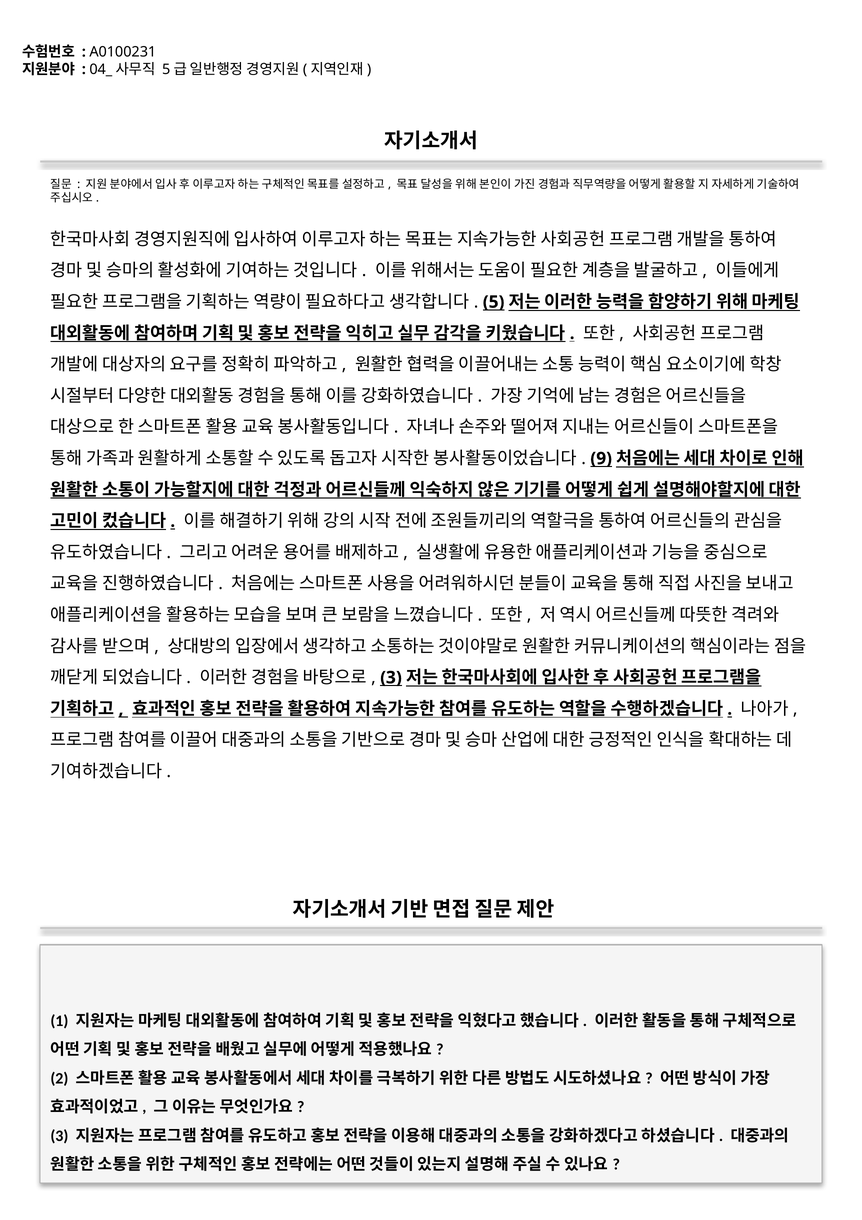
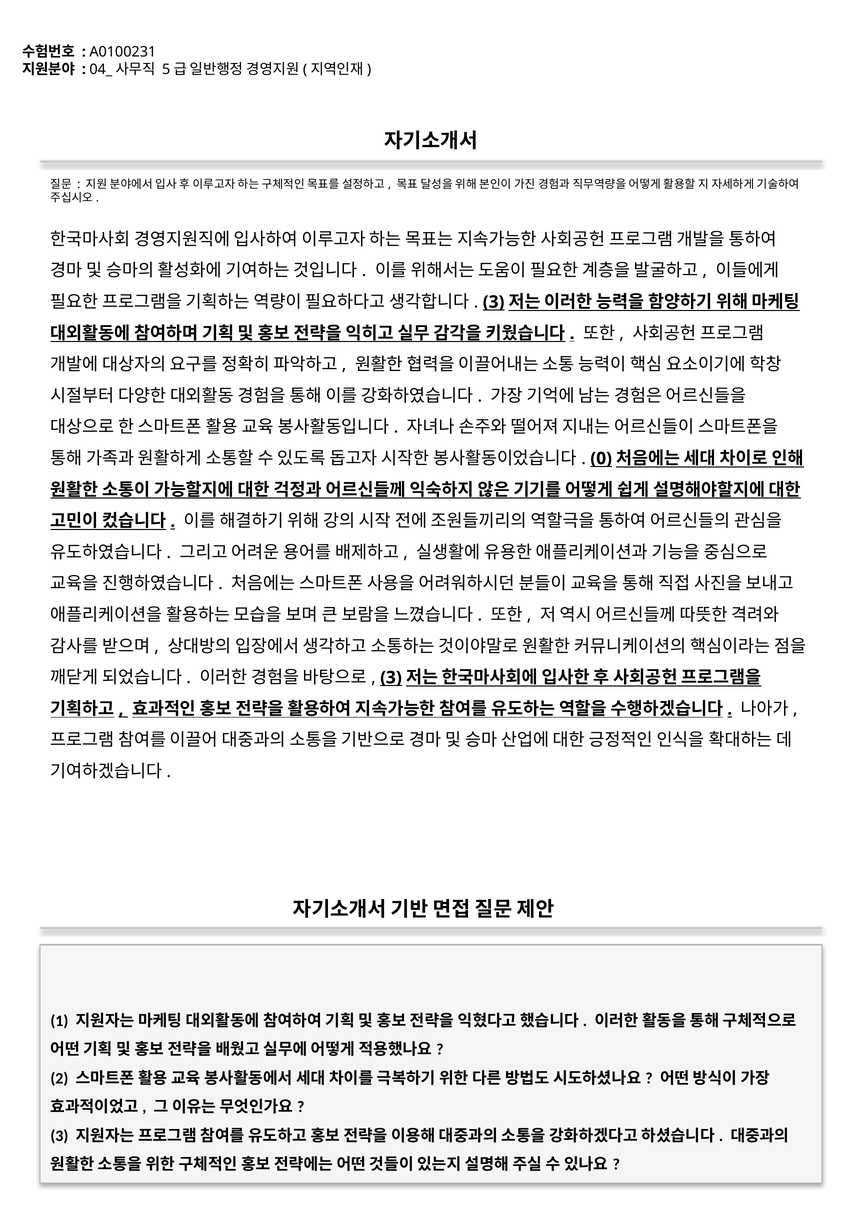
5: 5 -> 3 (494, 302)
9: 9 -> 0 (601, 458)
